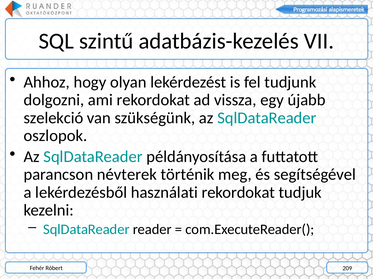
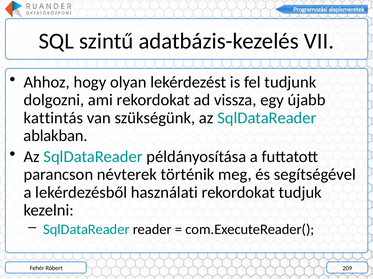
szelekció: szelekció -> kattintás (53, 118)
oszlopok: oszlopok -> ablakban (56, 136)
